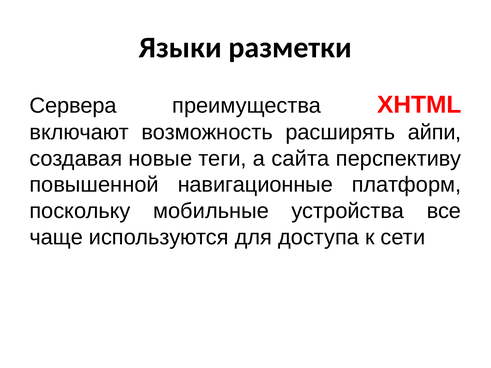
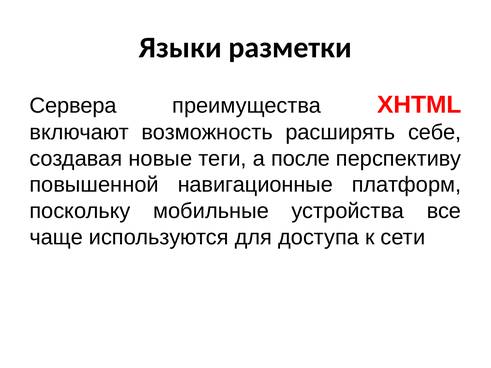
айпи: айпи -> себе (435, 132)
сайта: сайта -> после (301, 159)
